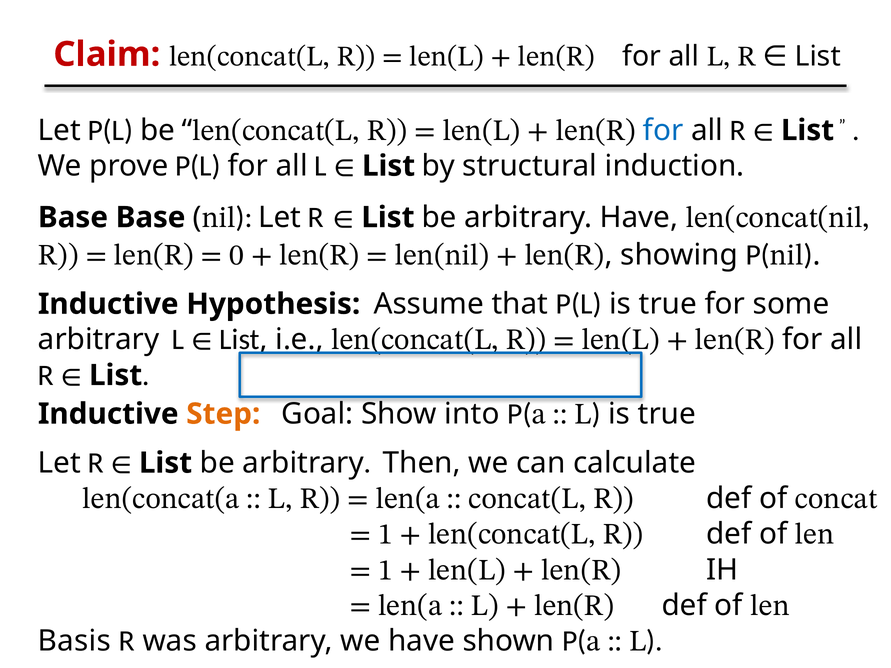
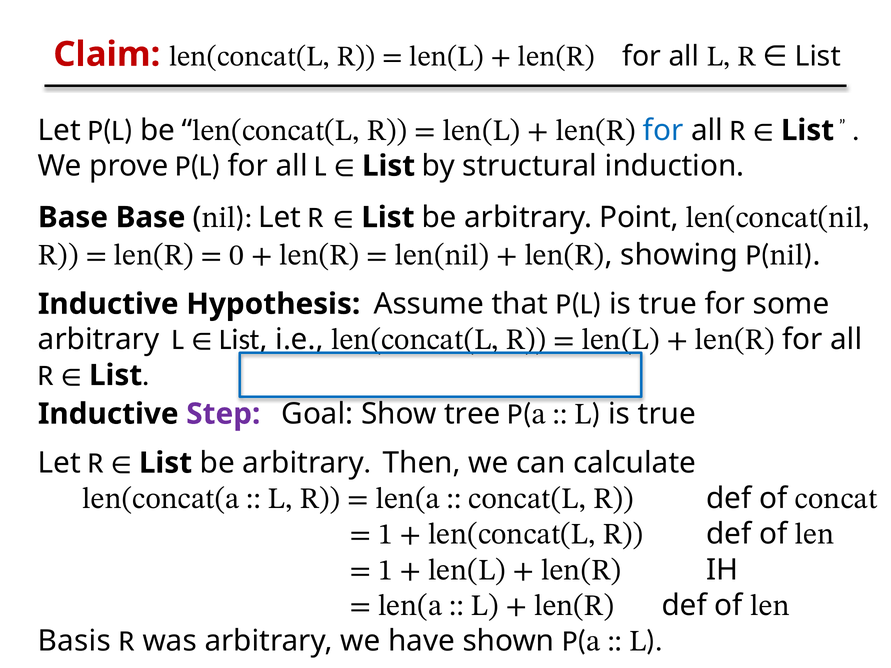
arbitrary Have: Have -> Point (639, 217)
Step colour: orange -> purple (223, 414)
into: into -> tree (472, 414)
